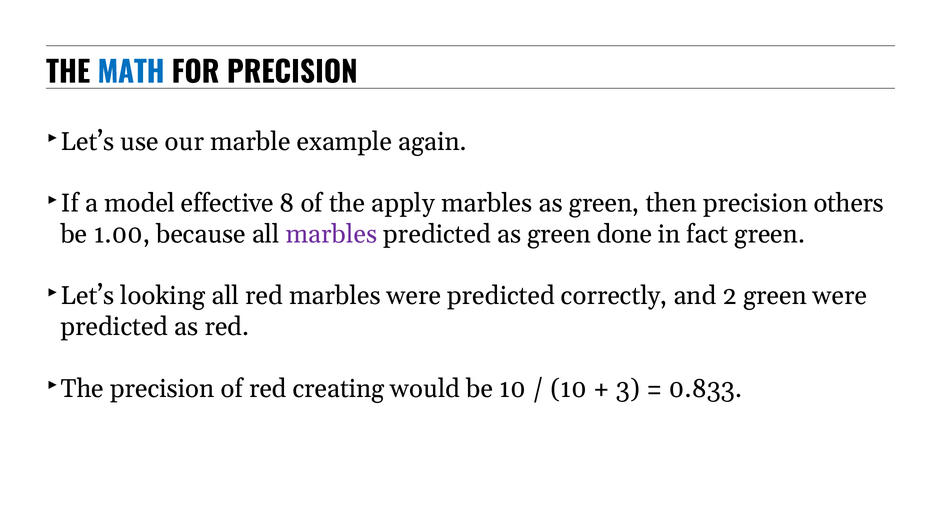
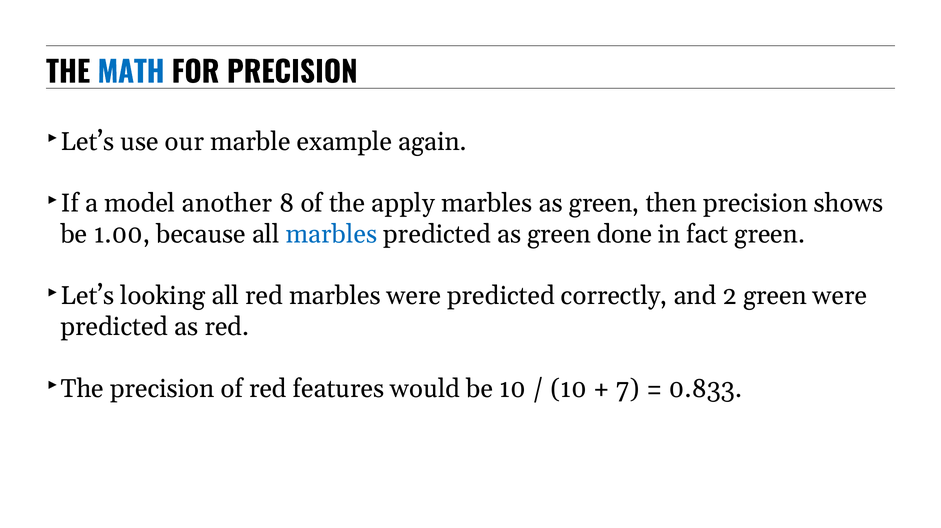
effective: effective -> another (227, 203)
others: others -> shows (849, 203)
marbles colour: purple -> blue (332, 234)
creating: creating -> features (339, 389)
3: 3 -> 7 (628, 389)
